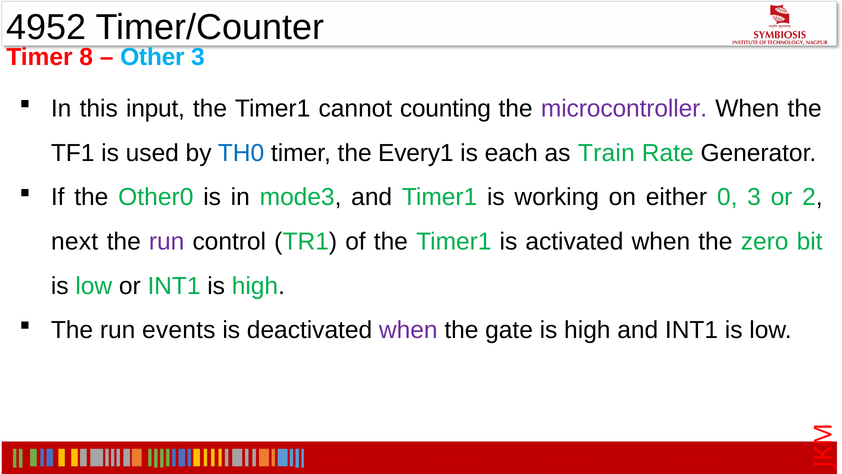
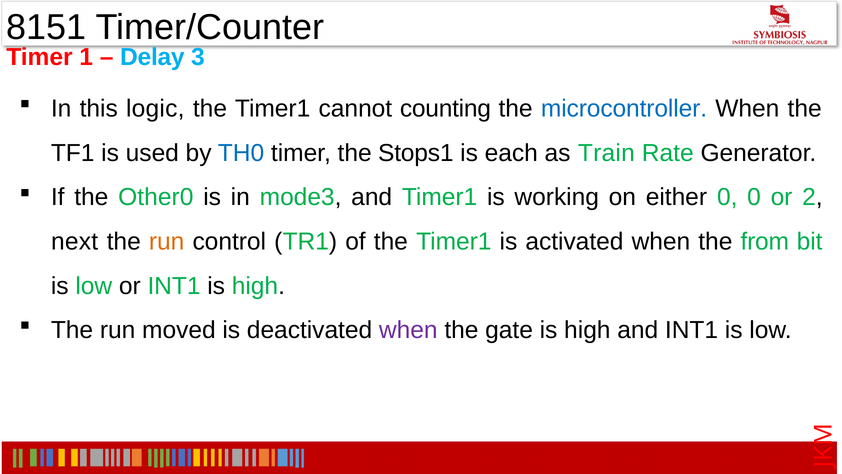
4952: 4952 -> 8151 (46, 27)
8: 8 -> 1 (86, 57)
Other: Other -> Delay (152, 57)
input: input -> logic (155, 109)
microcontroller colour: purple -> blue (624, 109)
Every1: Every1 -> Stops1 (416, 153)
0 3: 3 -> 0 (754, 197)
run colour: purple -> orange (167, 241)
zero: zero -> from (765, 241)
events: events -> moved (179, 330)
